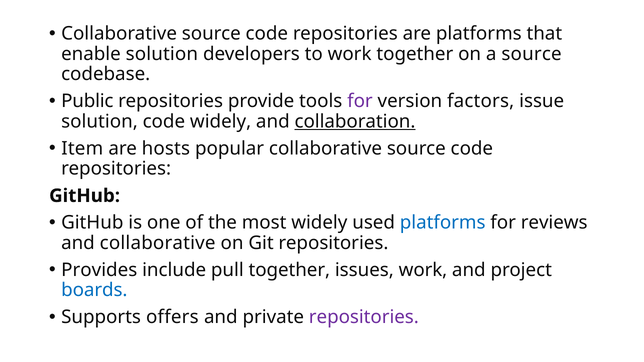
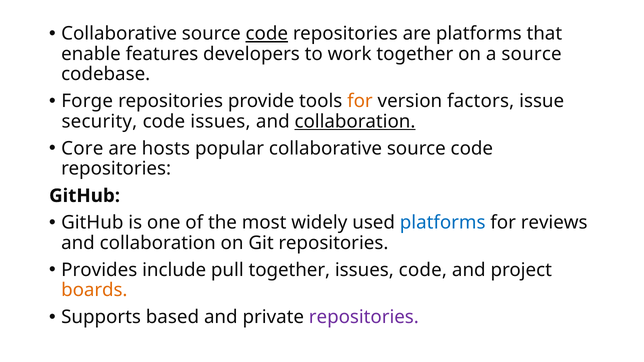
code underline: none -> present (267, 34)
enable solution: solution -> features (162, 54)
Public: Public -> Forge (87, 101)
for colour: purple -> orange (360, 101)
solution: solution -> security (99, 122)
code widely: widely -> issues (220, 122)
Item: Item -> Core (82, 149)
collaborative: collaborative -> collaboration (158, 243)
issues work: work -> code (423, 270)
boards colour: blue -> orange (94, 290)
offers: offers -> based (172, 317)
